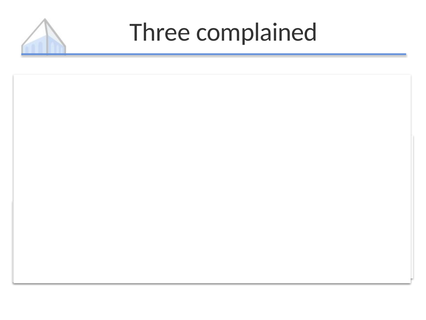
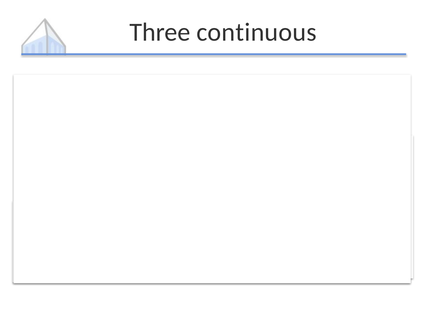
complained: complained -> continuous (257, 32)
